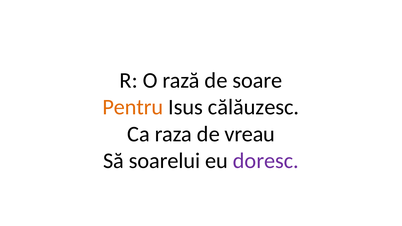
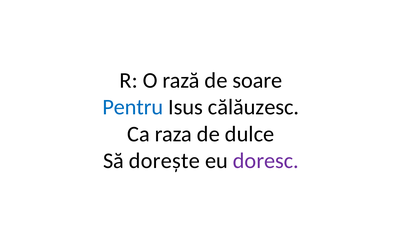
Pentru colour: orange -> blue (133, 107)
vreau: vreau -> dulce (250, 134)
soarelui: soarelui -> dorește (164, 161)
